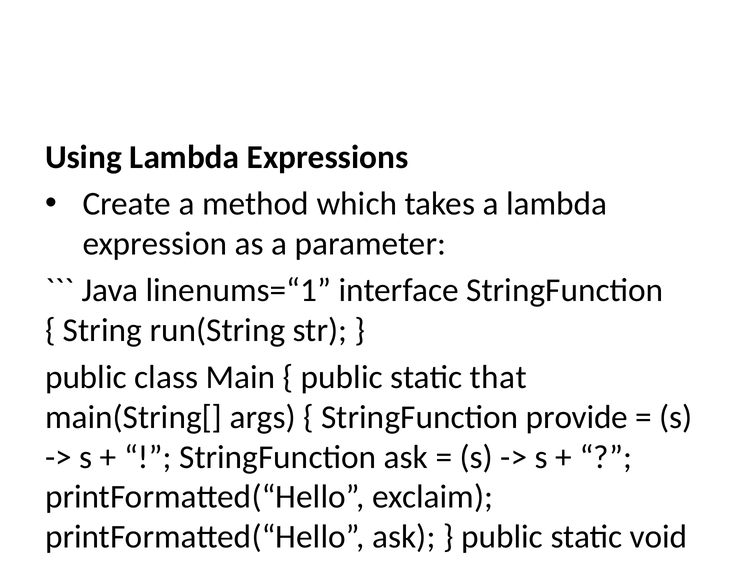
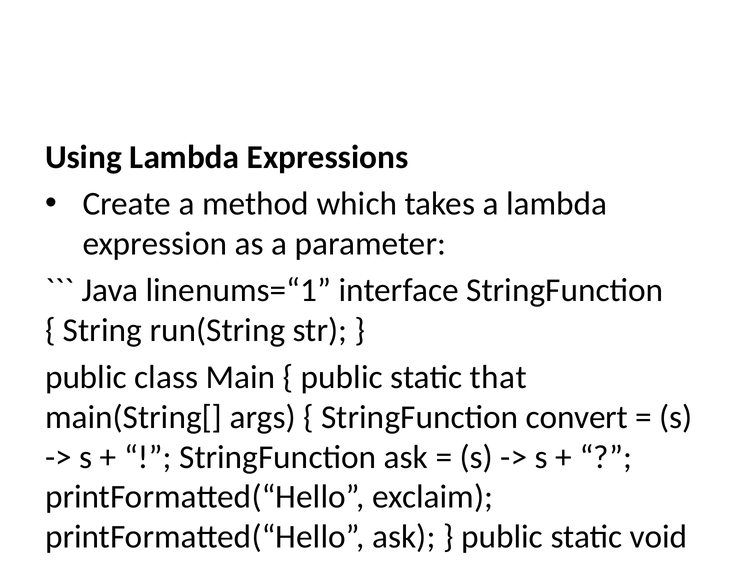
provide: provide -> convert (577, 417)
